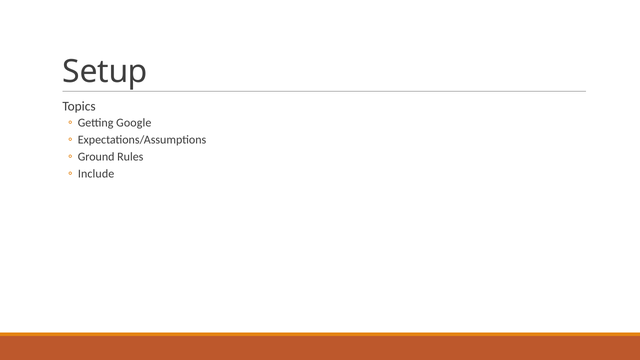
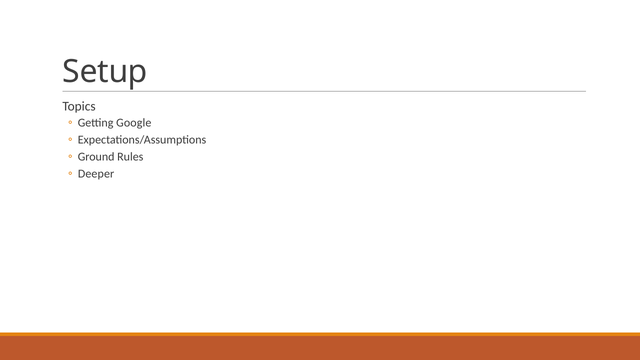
Include: Include -> Deeper (96, 174)
